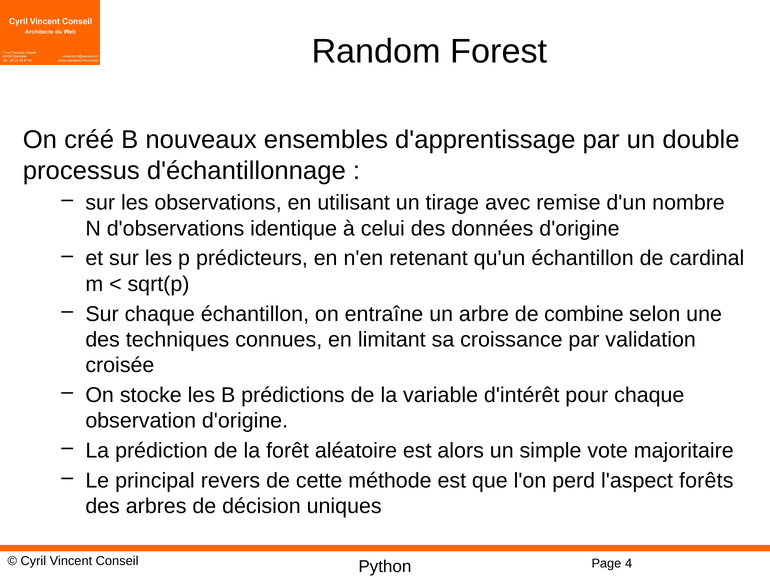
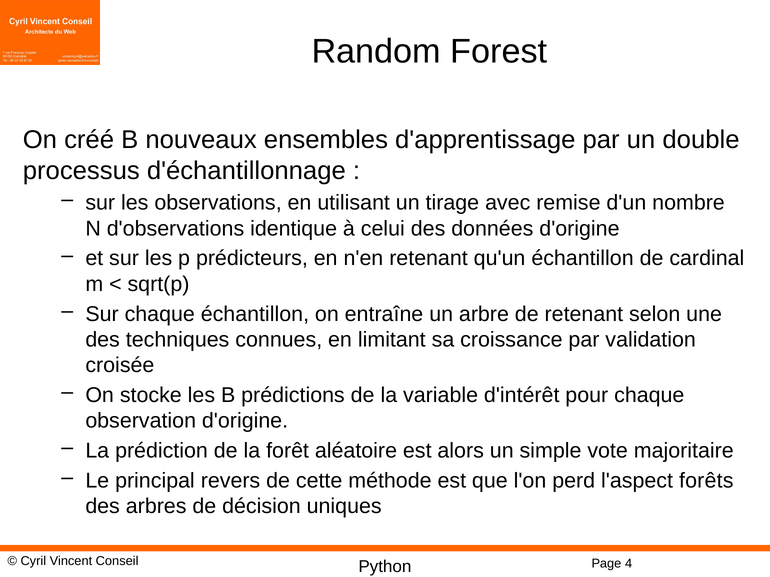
de combine: combine -> retenant (584, 314)
